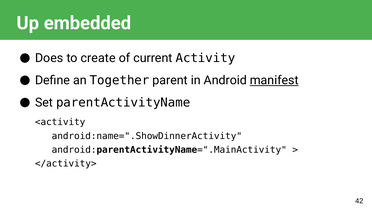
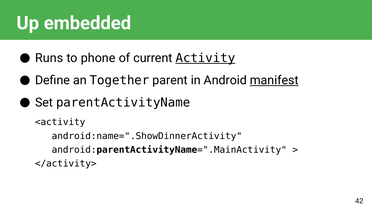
Does: Does -> Runs (49, 58)
create: create -> phone (98, 58)
Activity underline: none -> present (205, 58)
